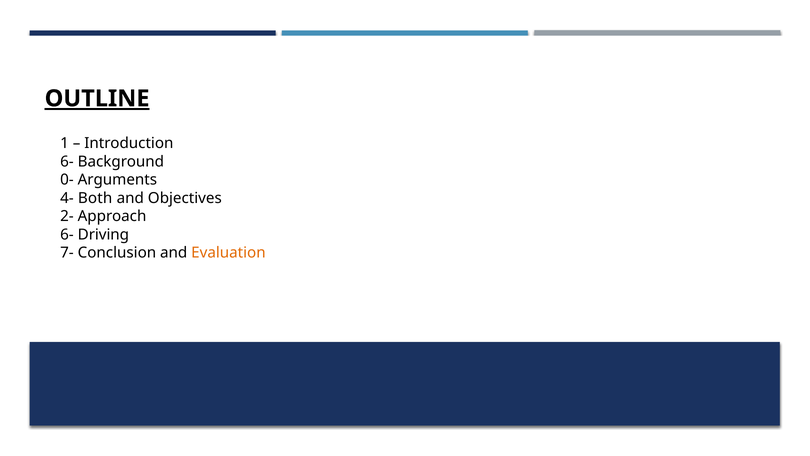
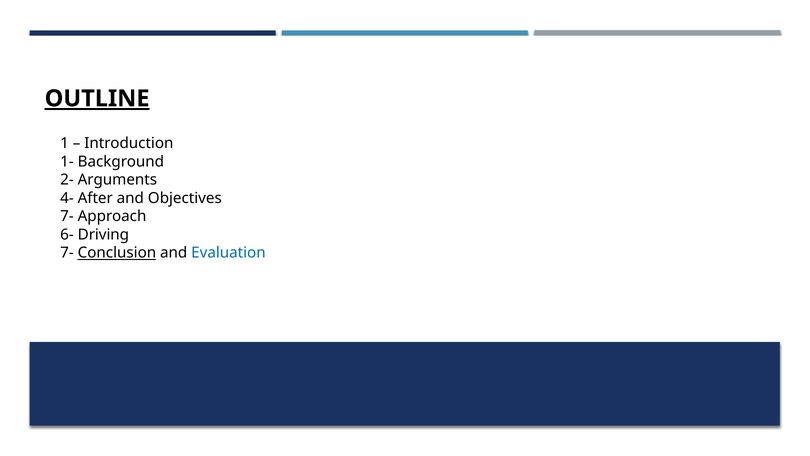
6-: 6- -> 1- (67, 162)
0-: 0- -> 2- (67, 180)
Both: Both -> After (95, 198)
2-: 2- -> 7- (67, 216)
Conclusion underline: none -> present (117, 253)
Evaluation colour: orange -> blue (228, 253)
